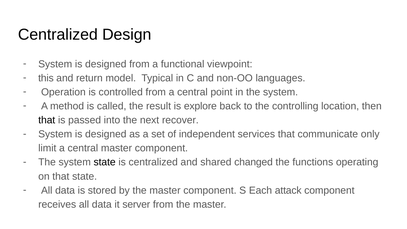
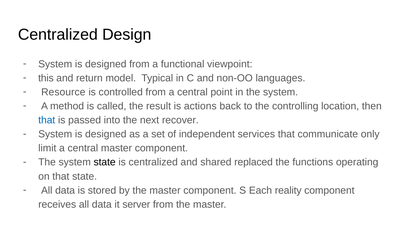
Operation: Operation -> Resource (63, 92)
explore: explore -> actions (200, 106)
that colour: black -> blue (47, 120)
changed: changed -> replaced (254, 162)
attack: attack -> reality (288, 190)
